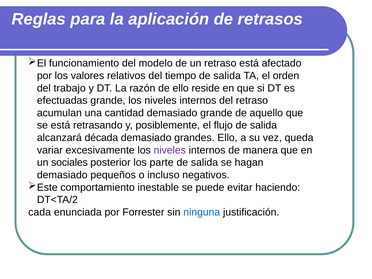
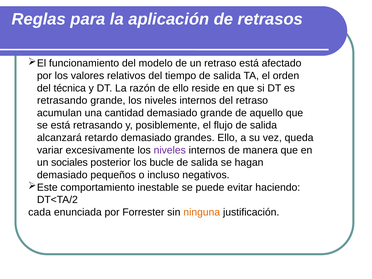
trabajo: trabajo -> técnica (70, 88)
efectuadas: efectuadas -> retrasando (62, 101)
década: década -> retardo (101, 138)
parte: parte -> bucle (162, 163)
ninguna colour: blue -> orange (202, 212)
